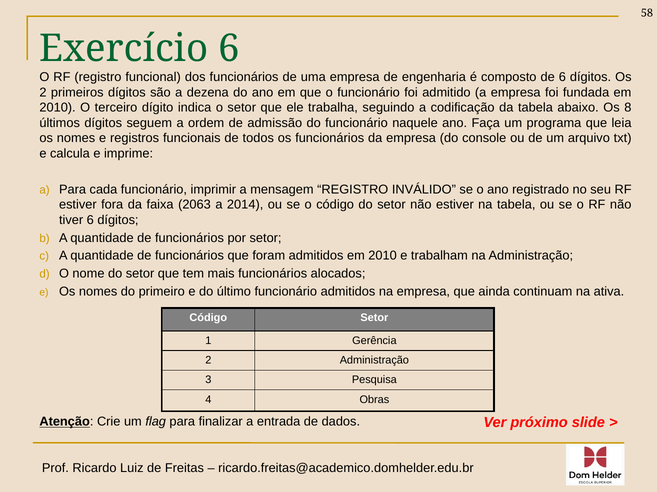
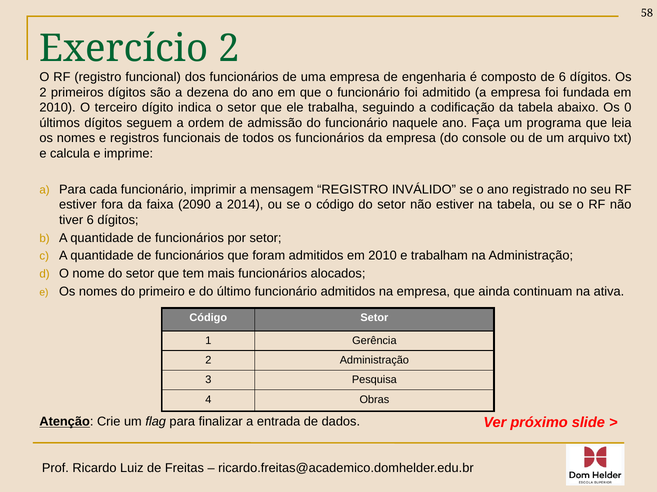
6: 6 -> 2 (229, 49)
8: 8 -> 0 (628, 108)
2063: 2063 -> 2090 (194, 205)
